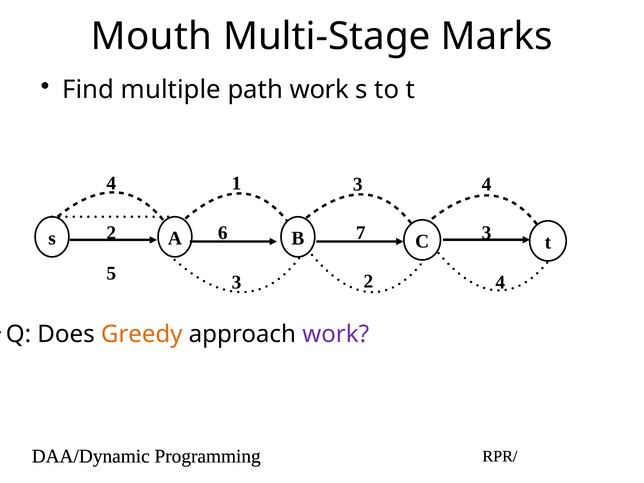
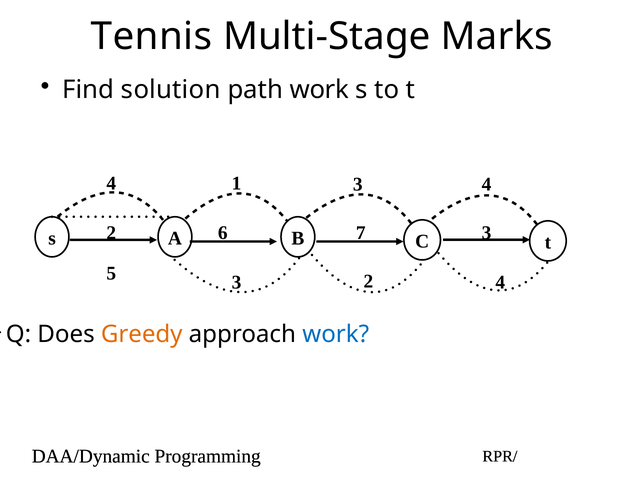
Mouth: Mouth -> Tennis (152, 37)
multiple: multiple -> solution (171, 90)
work colour: purple -> blue (336, 334)
